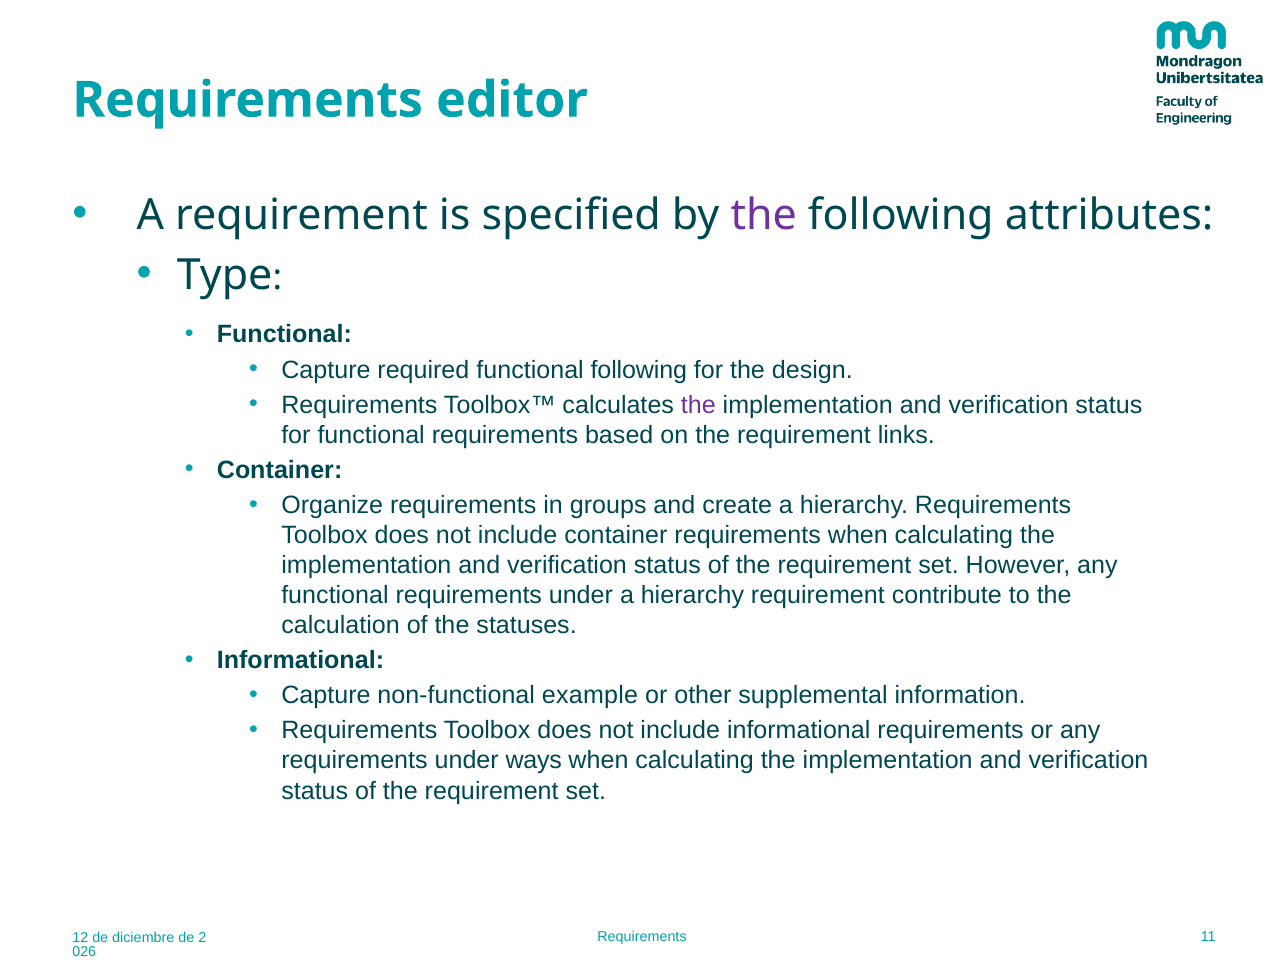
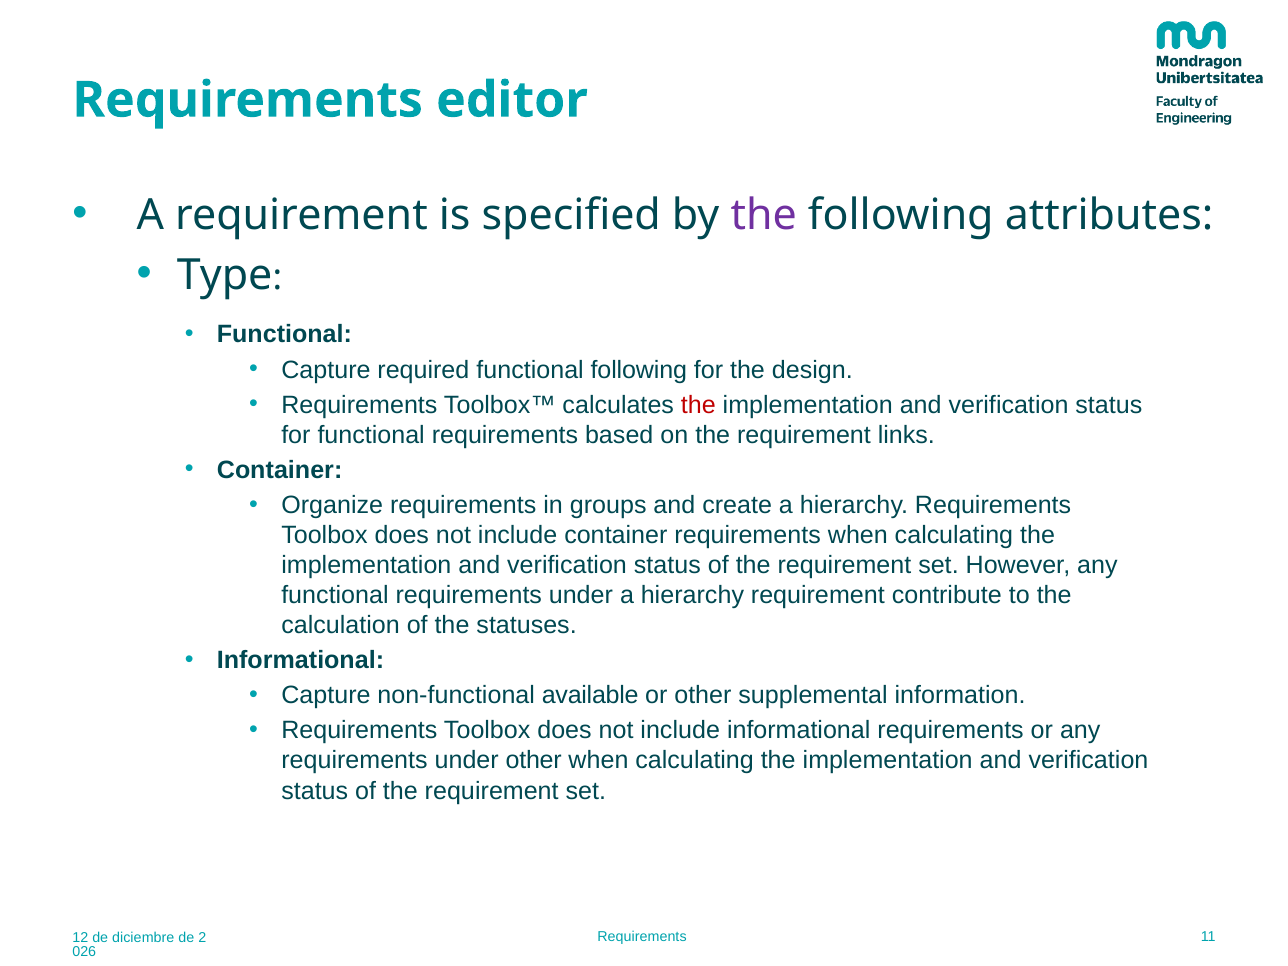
the colour: purple -> red (698, 405)
example: example -> available (590, 696)
under ways: ways -> other (534, 761)
